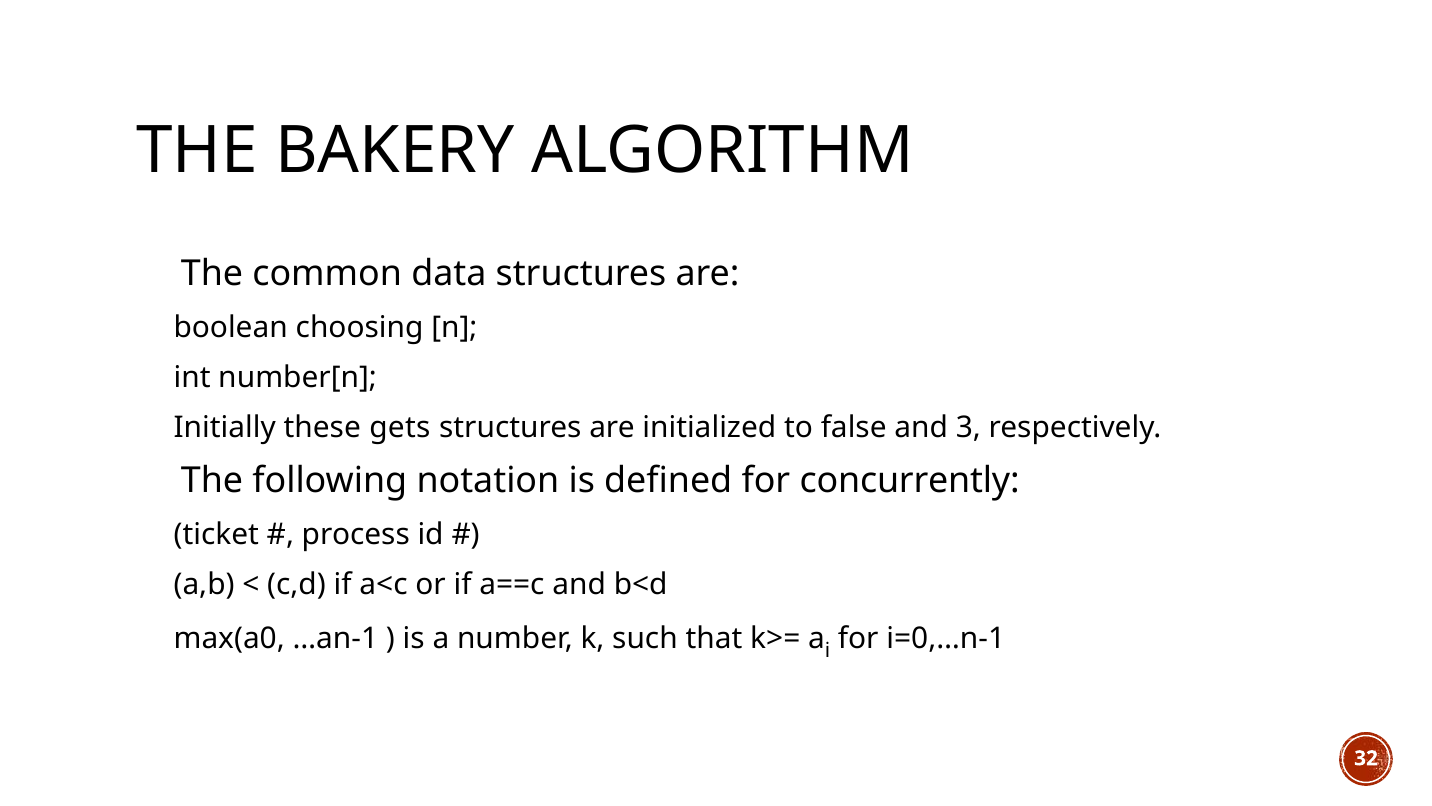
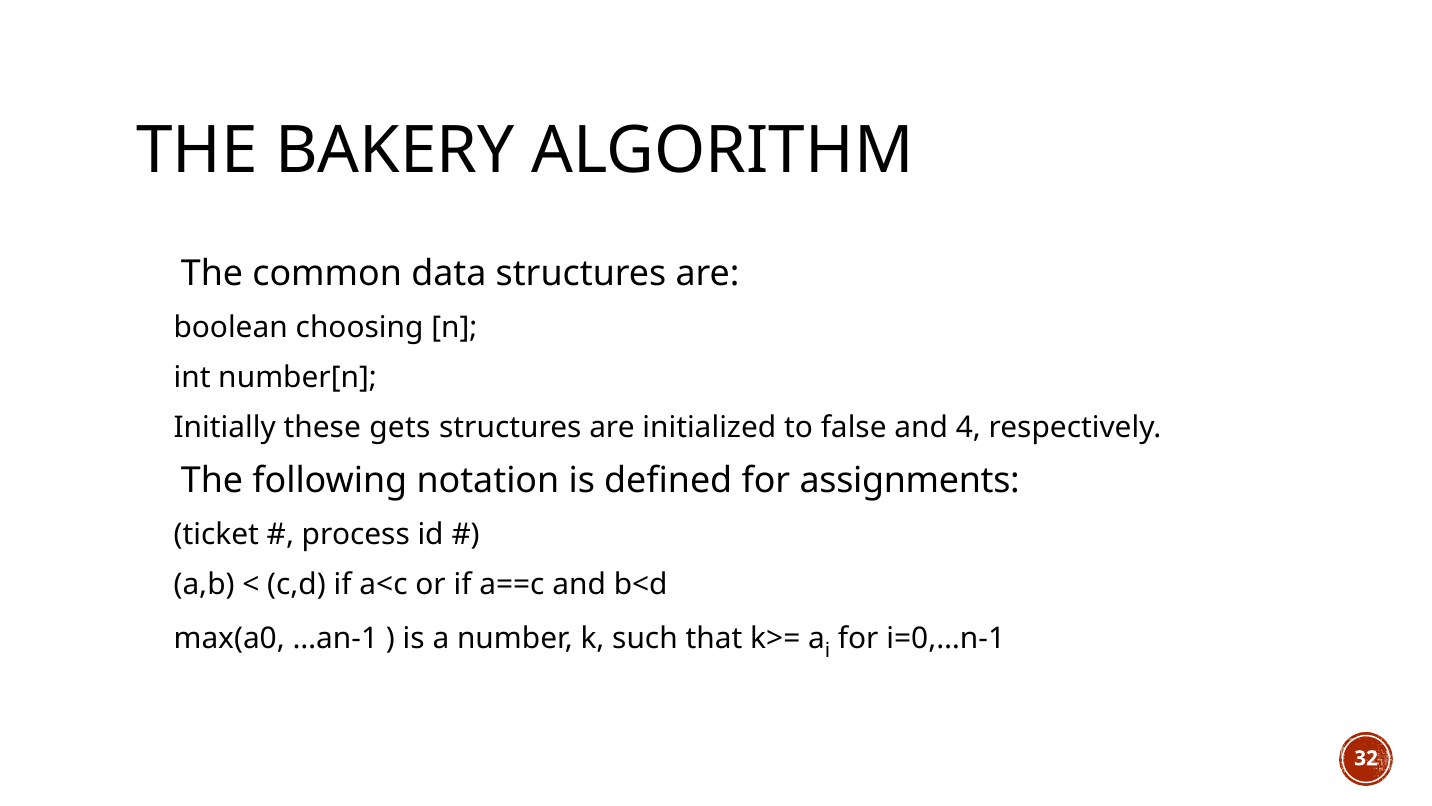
3: 3 -> 4 (968, 427)
concurrently: concurrently -> assignments (910, 481)
